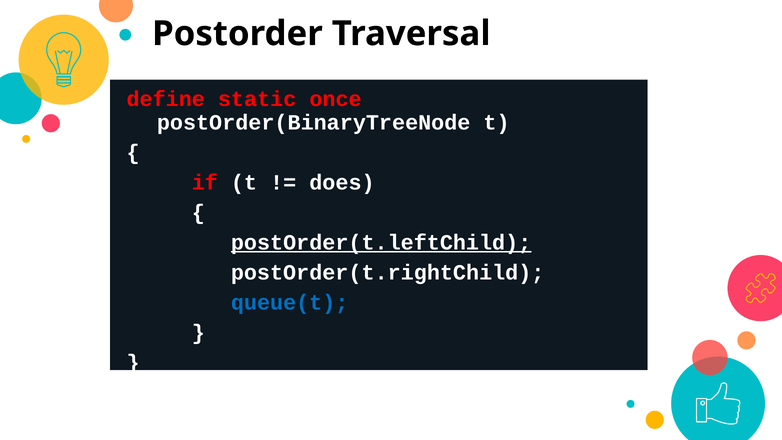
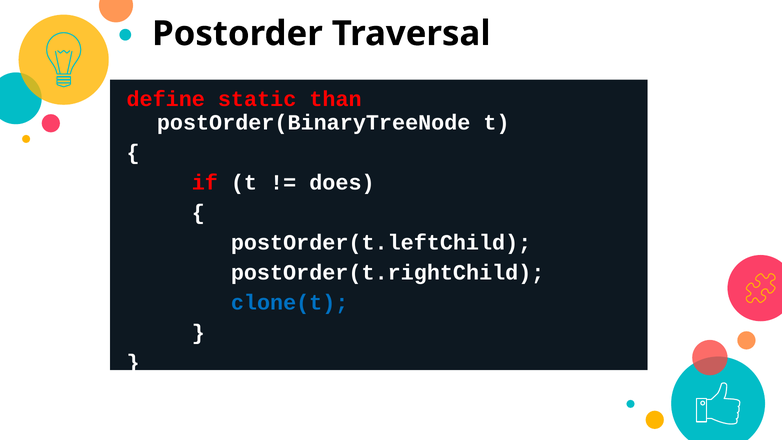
once: once -> than (336, 99)
postOrder(t.leftChild underline: present -> none (381, 242)
queue(t: queue(t -> clone(t (290, 302)
